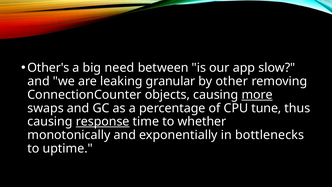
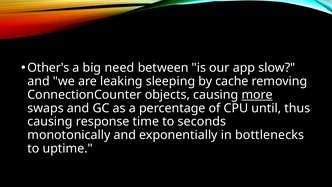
granular: granular -> sleeping (171, 81)
other: other -> cache (232, 81)
tune: tune -> until (266, 108)
response underline: present -> none (103, 121)
whether: whether -> seconds (202, 121)
